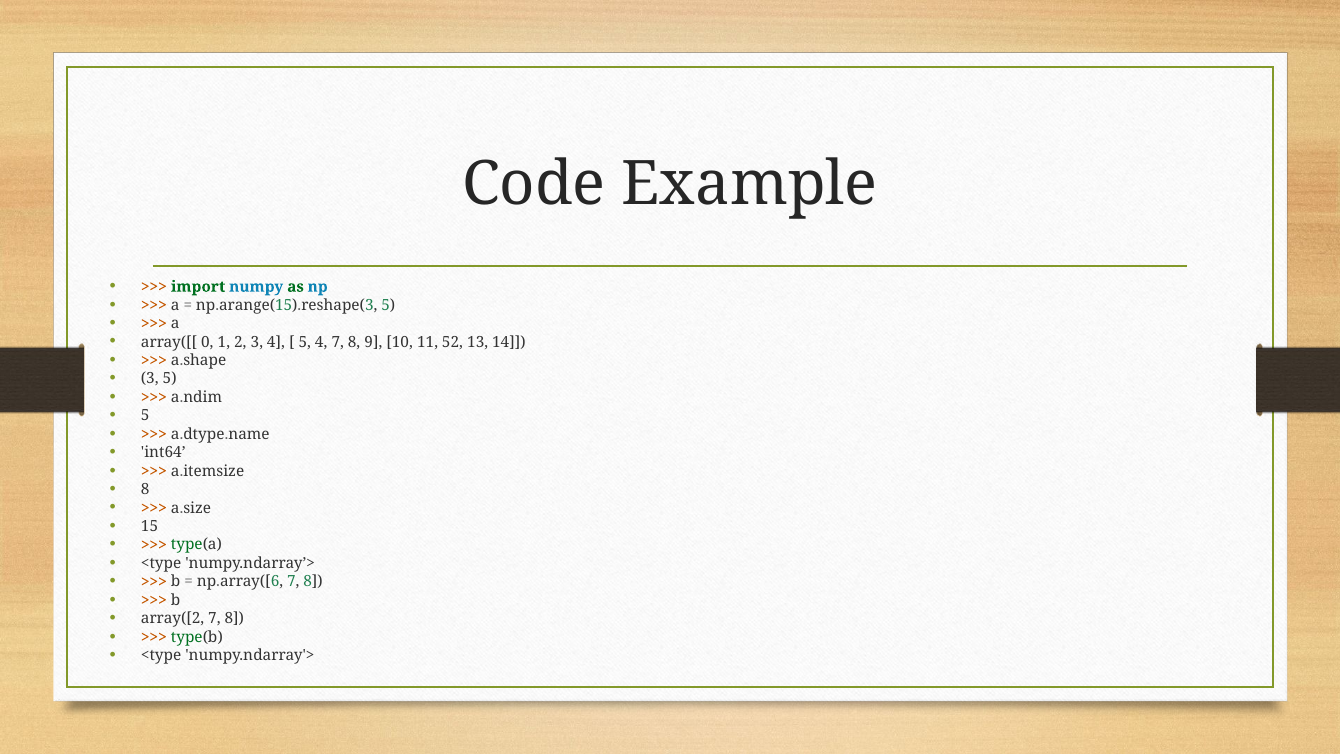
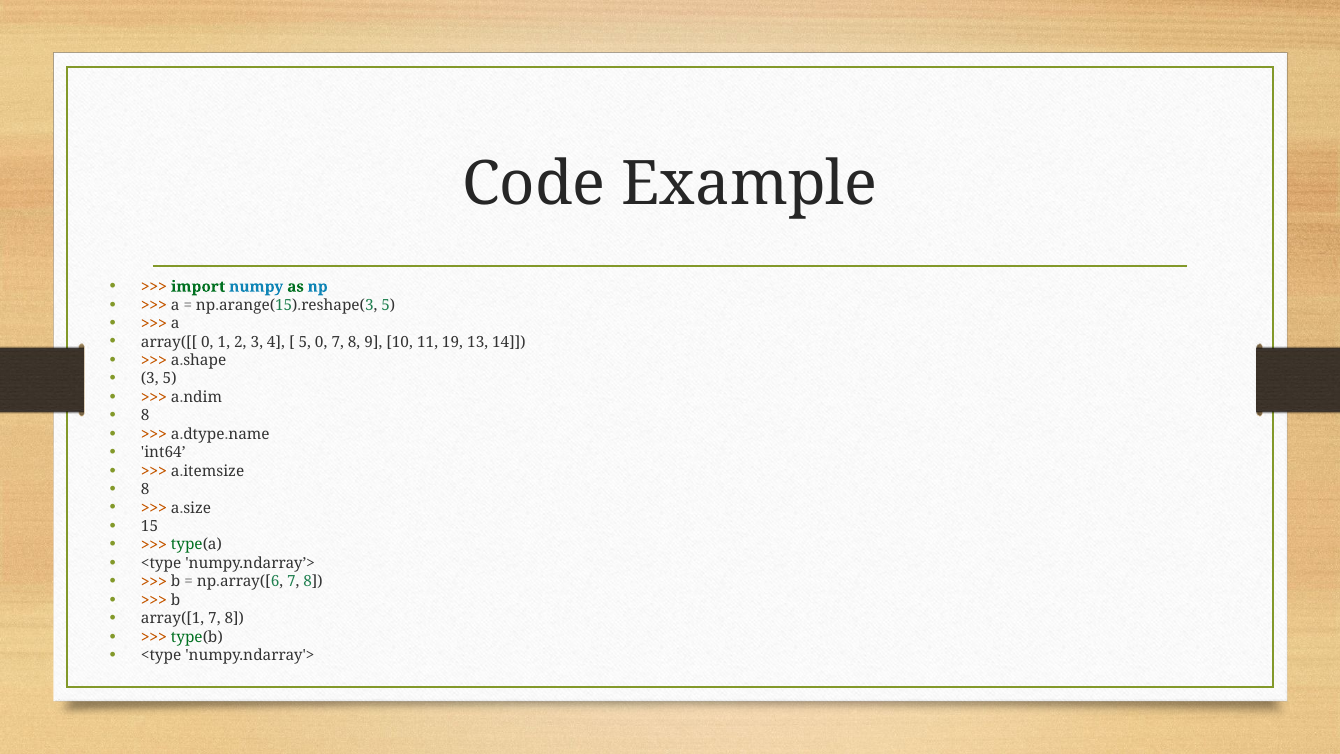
5 4: 4 -> 0 (321, 342)
52: 52 -> 19 (453, 342)
5: 5 -> 8 (145, 416)
array([2: array([2 -> array([1 (173, 618)
